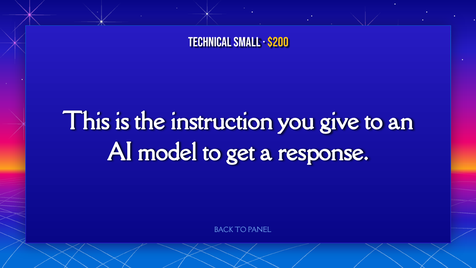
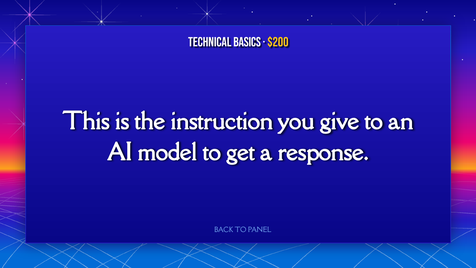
SMALL: SMALL -> BASICS (247, 42)
